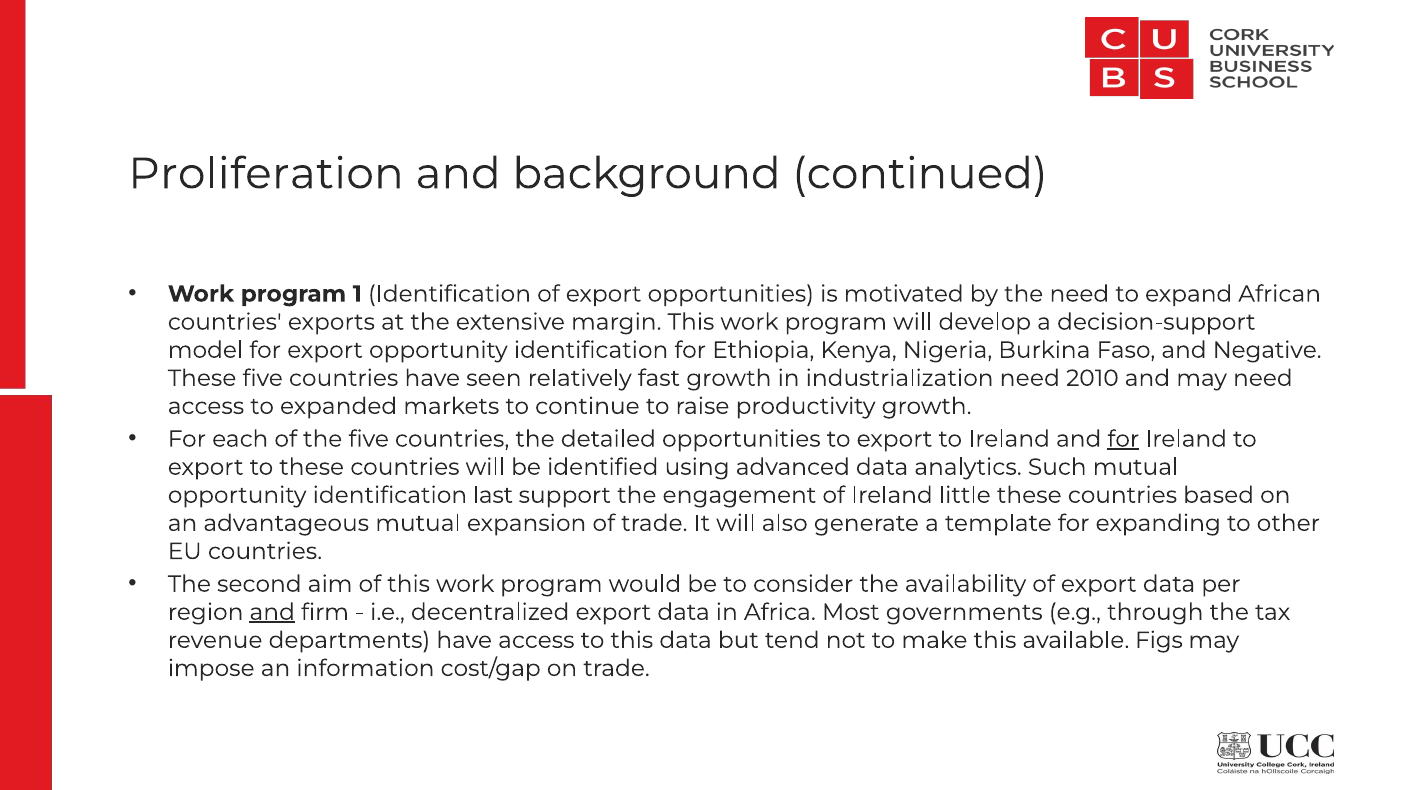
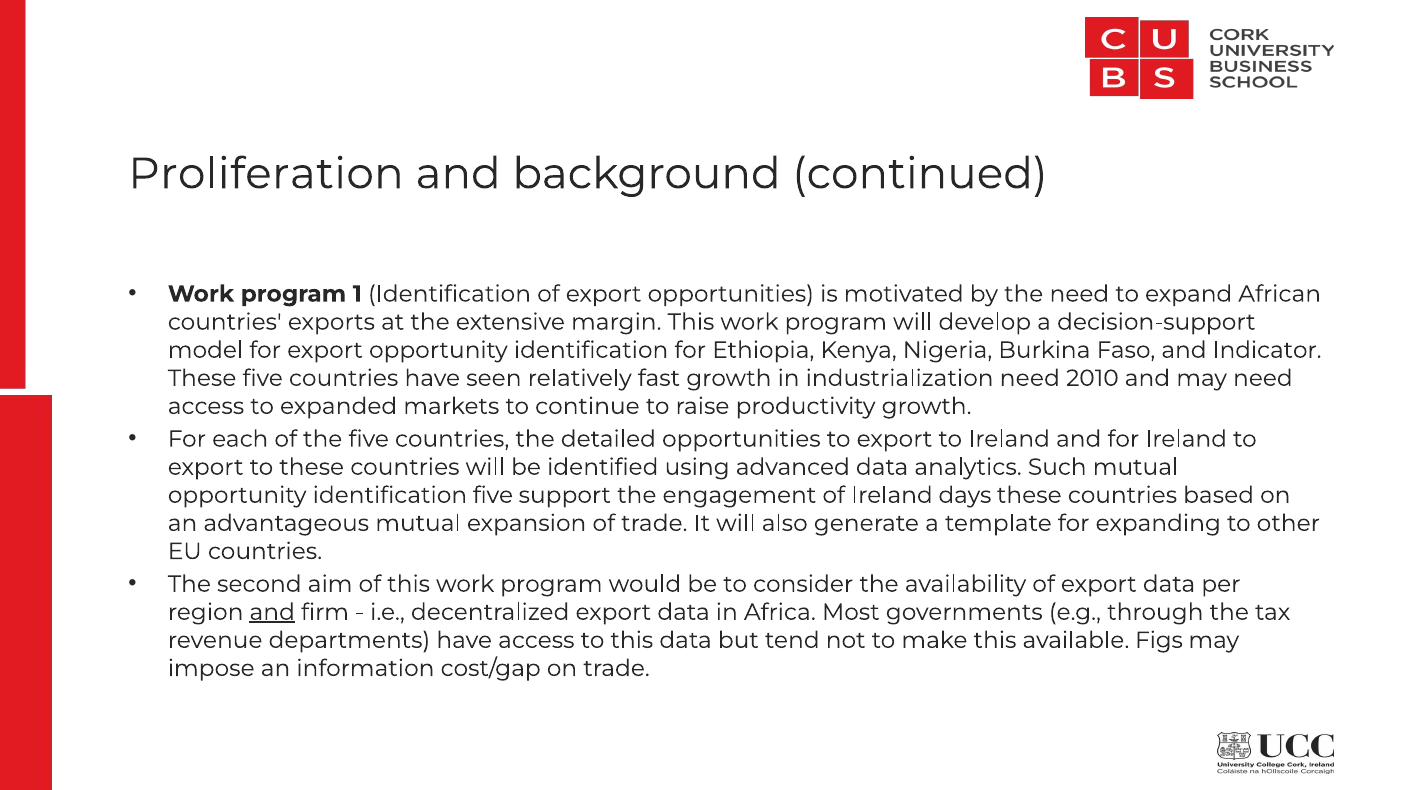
Negative: Negative -> Indicator (1267, 350)
for underline: present -> none (1123, 439)
identification last: last -> five (493, 495)
little: little -> days (965, 495)
